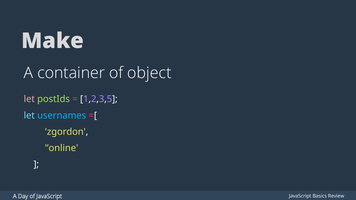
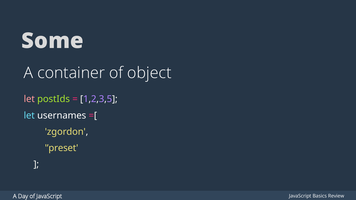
Make: Make -> Some (53, 41)
usernames colour: light blue -> white (62, 116)
’online: ’online -> ’preset (62, 148)
